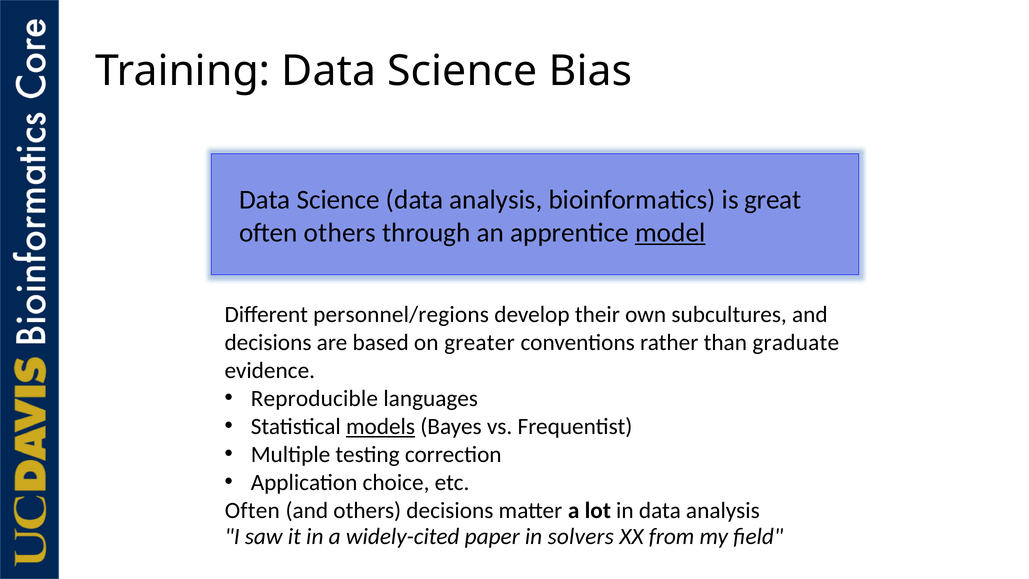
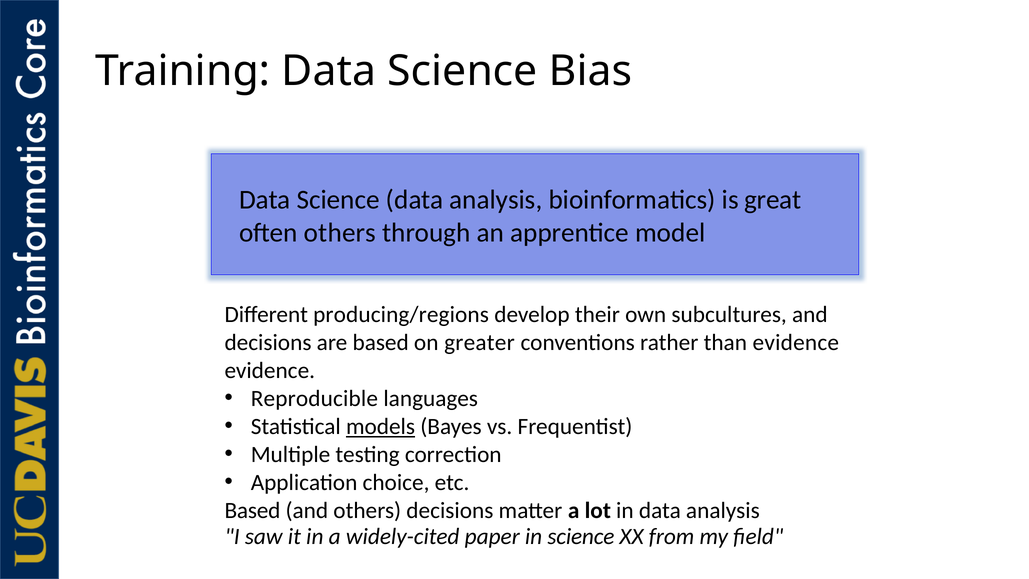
model underline: present -> none (670, 232)
personnel/regions: personnel/regions -> producing/regions (401, 315)
than graduate: graduate -> evidence (796, 343)
Often: Often -> Based (252, 510)
in solvers: solvers -> science (581, 536)
